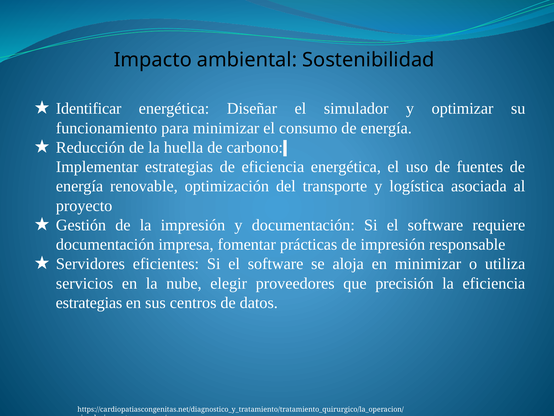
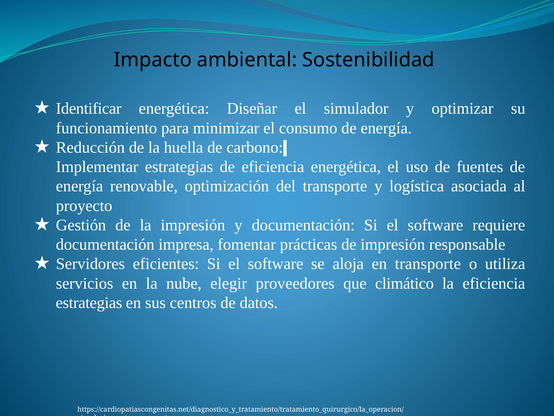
en minimizar: minimizar -> transporte (428, 264)
precisión: precisión -> climático (404, 283)
